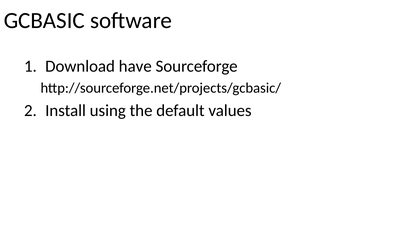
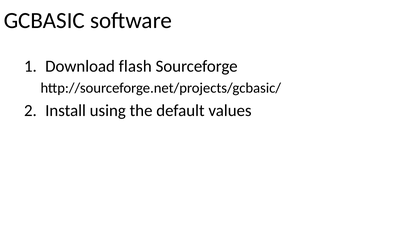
have: have -> flash (135, 66)
